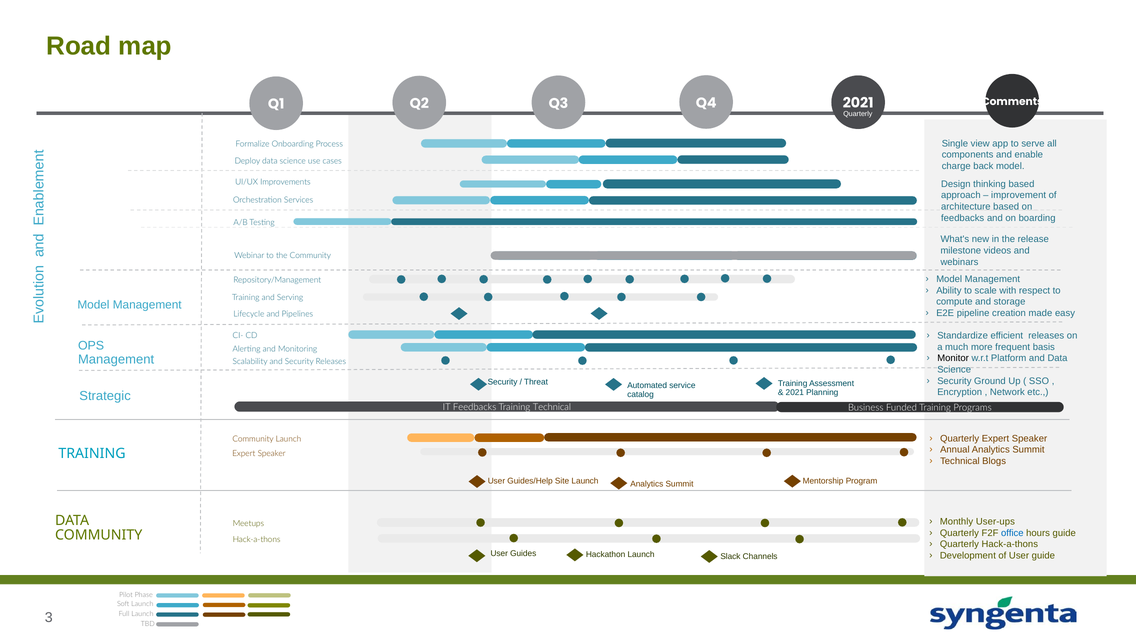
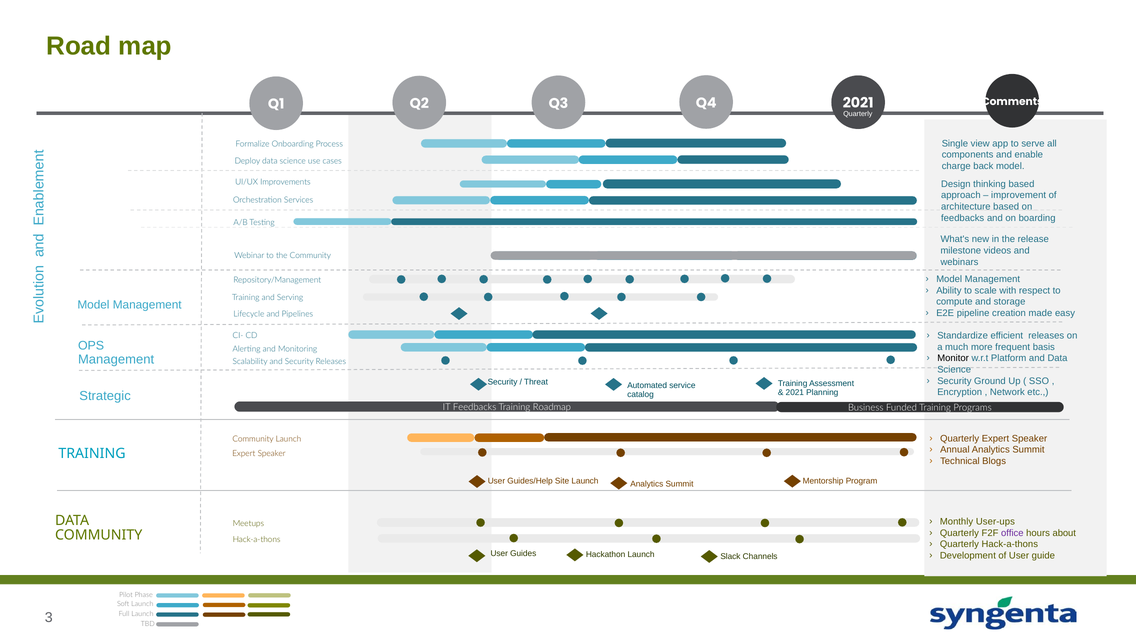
Training Technical: Technical -> Roadmap (552, 407)
office colour: blue -> purple (1012, 533)
hours guide: guide -> about (1064, 533)
